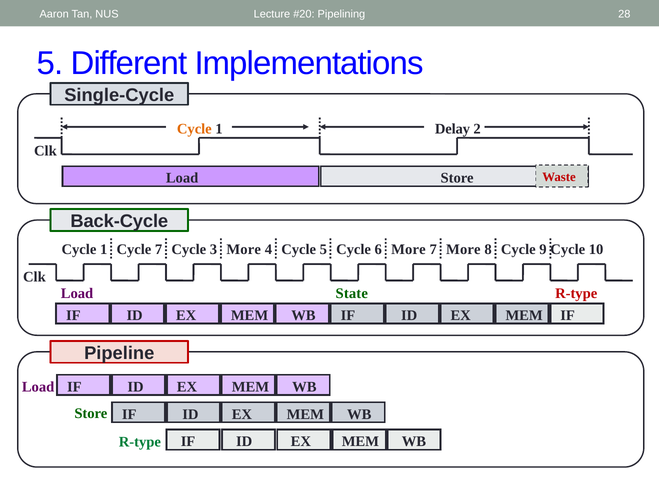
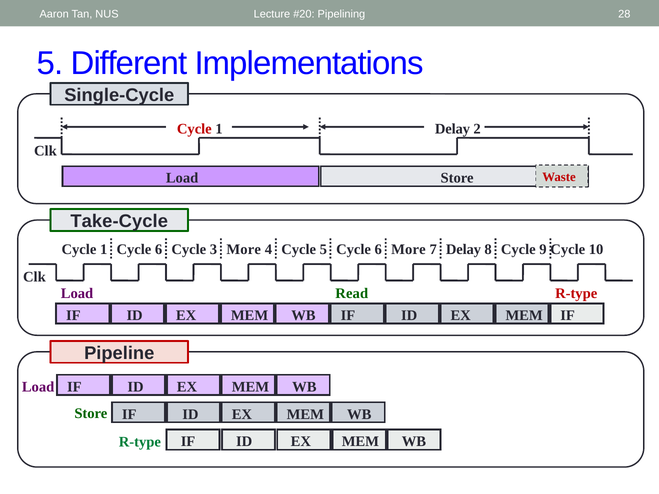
Cycle colour: orange -> red (194, 129)
Back-Cycle: Back-Cycle -> Take-Cycle (119, 221)
1 Cycle 7: 7 -> 6 (159, 250)
7 More: More -> Delay (463, 250)
State: State -> Read (352, 294)
